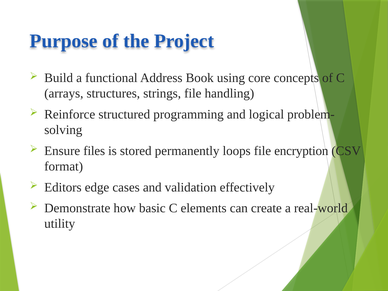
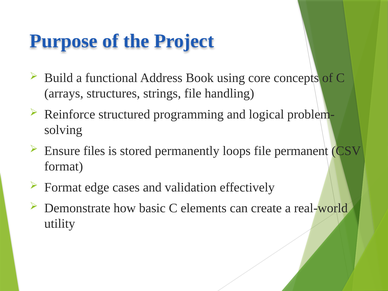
encryption: encryption -> permanent (301, 151)
Editors: Editors -> Format (63, 187)
